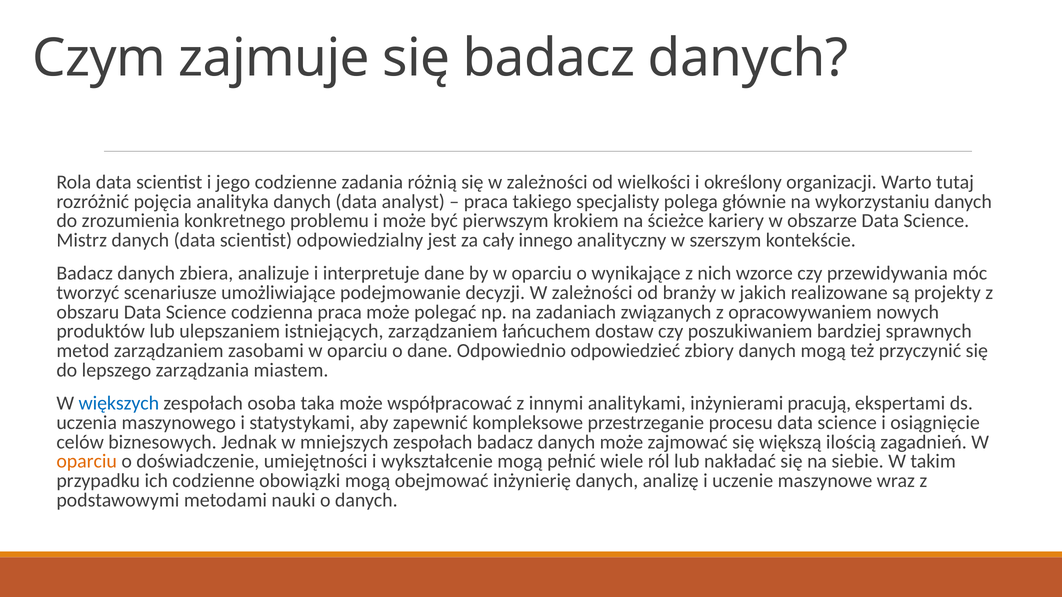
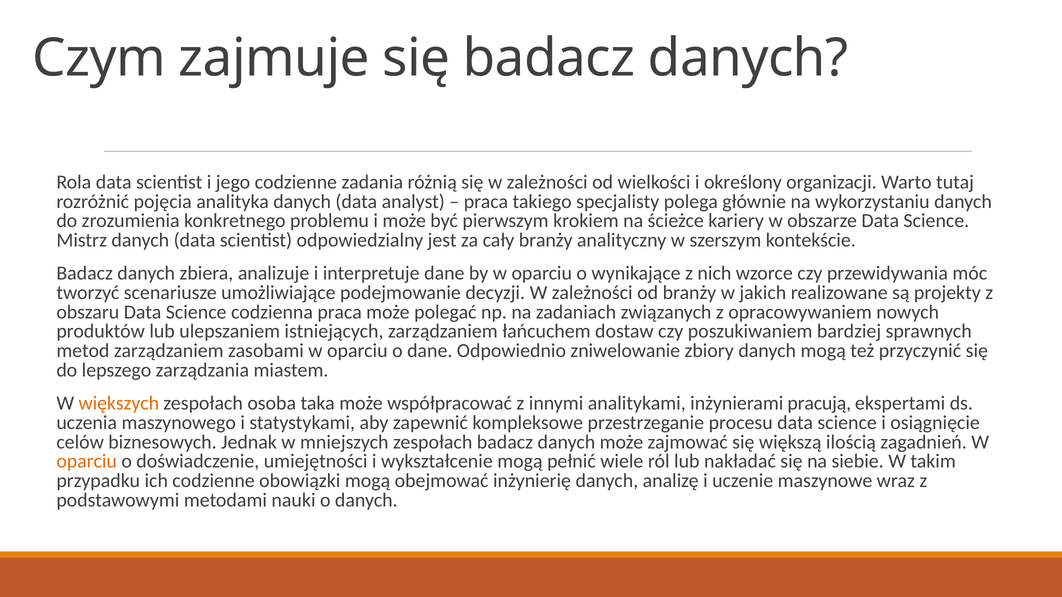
cały innego: innego -> branży (546, 240)
odpowiedzieć: odpowiedzieć -> zniwelowanie (625, 351)
większych colour: blue -> orange (119, 404)
